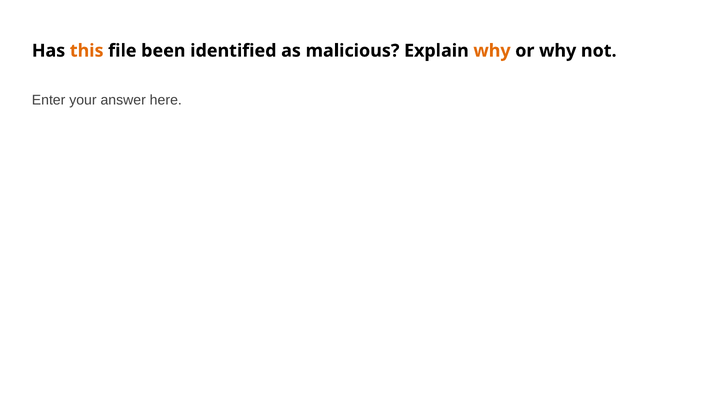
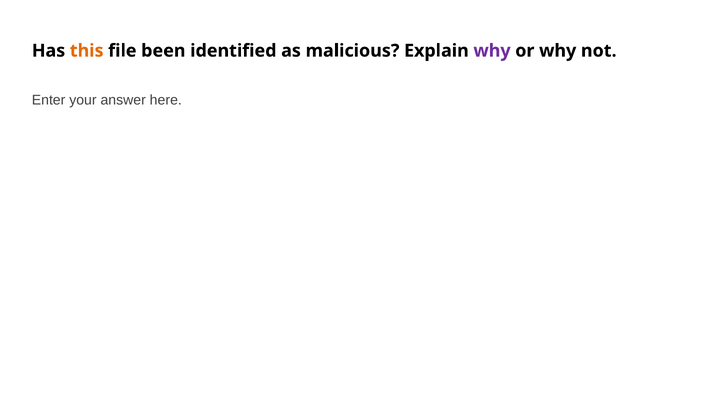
why colour: orange -> purple (492, 51)
